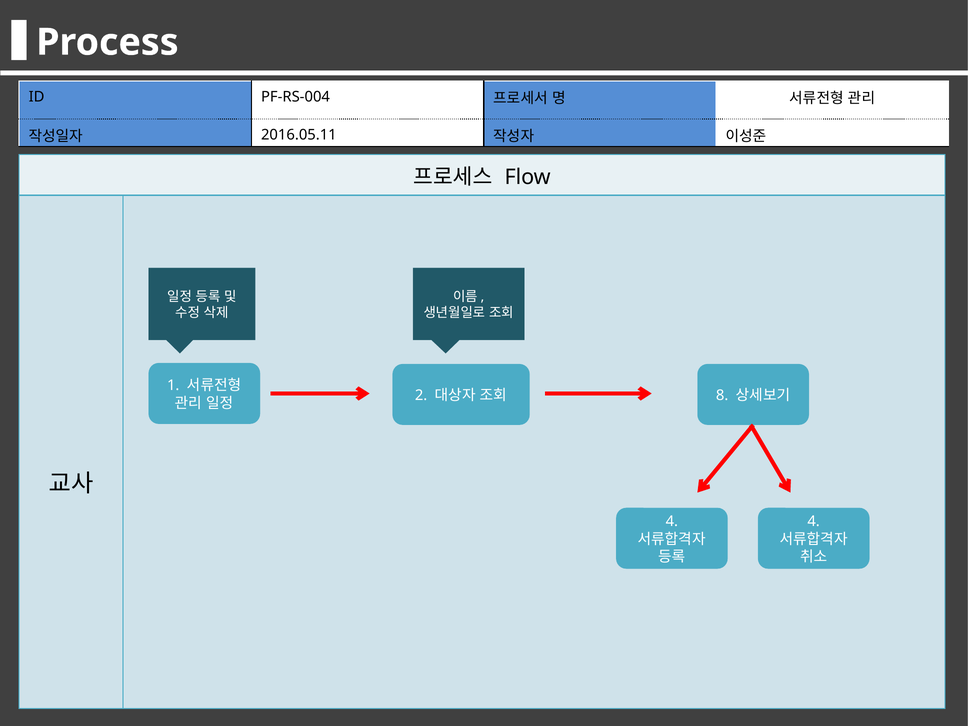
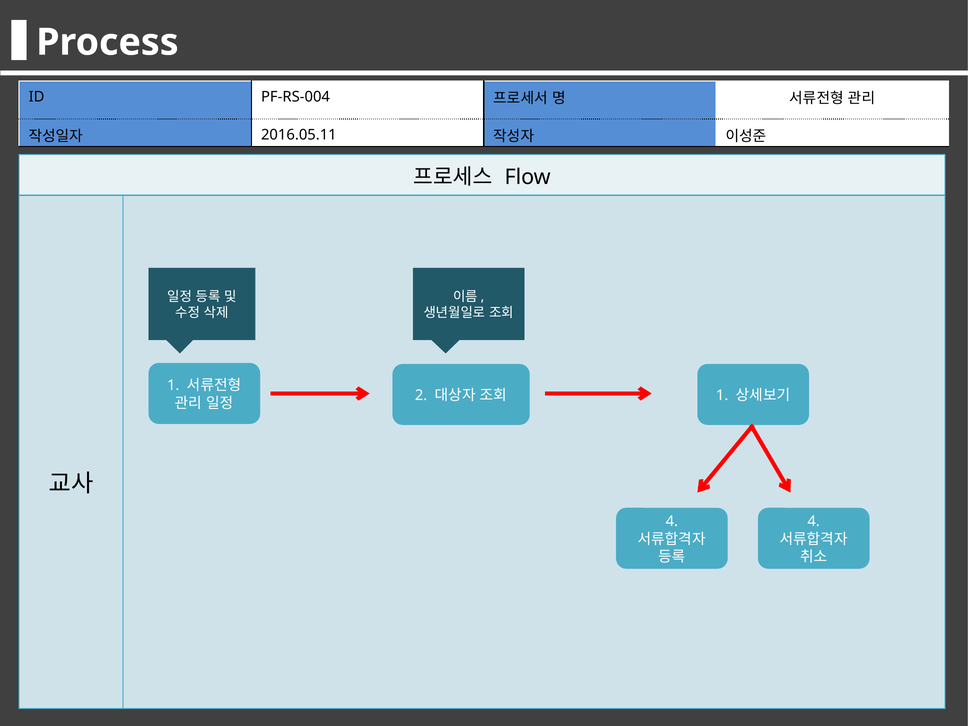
8: 8 -> 1 (722, 395)
